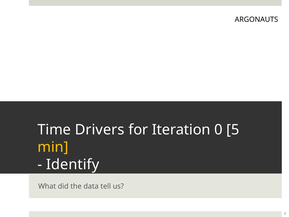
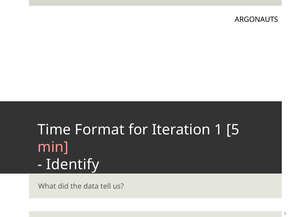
Drivers: Drivers -> Format (100, 130)
0: 0 -> 1 (218, 130)
min colour: yellow -> pink (53, 147)
